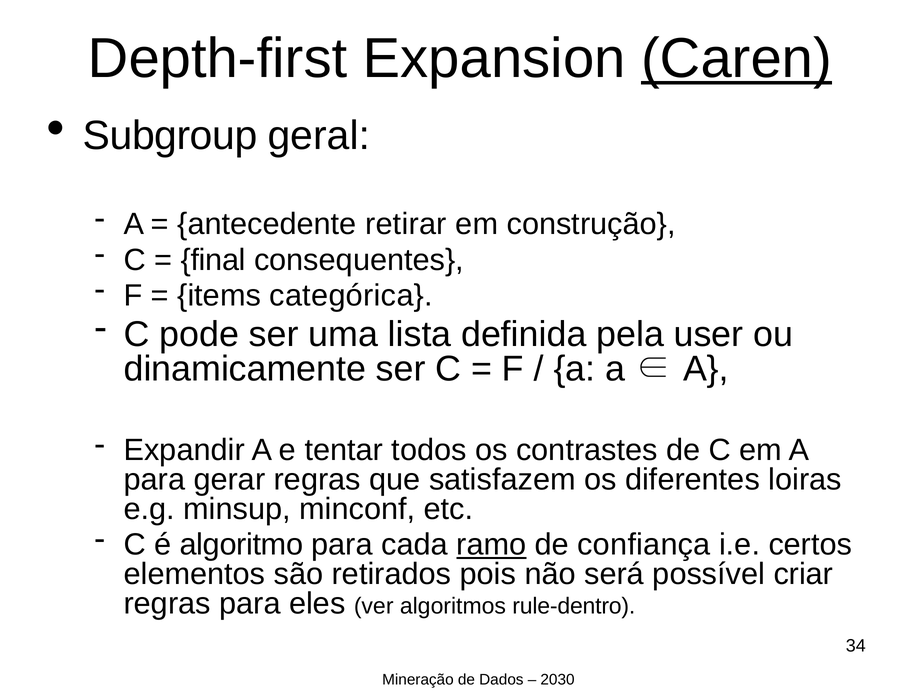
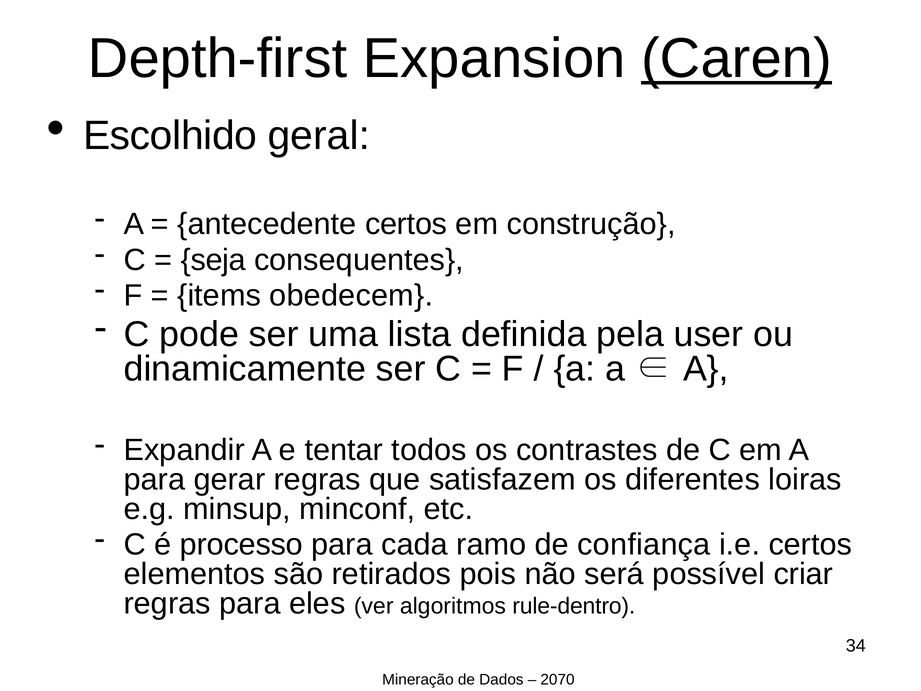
Subgroup: Subgroup -> Escolhido (170, 136)
antecedente retirar: retirar -> certos (406, 224)
final: final -> seja (213, 260)
categórica: categórica -> obedecem (351, 295)
algoritmo: algoritmo -> processo (241, 545)
ramo underline: present -> none (491, 545)
2030: 2030 -> 2070 (558, 679)
